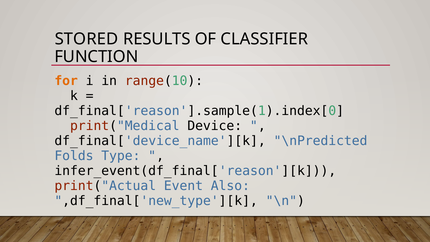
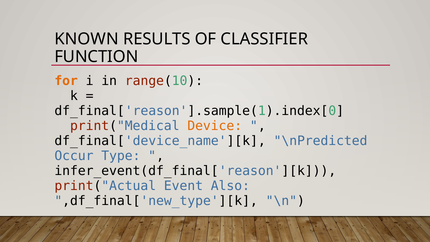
STORED: STORED -> KNOWN (87, 39)
Device colour: black -> orange (215, 126)
Folds: Folds -> Occur (74, 156)
